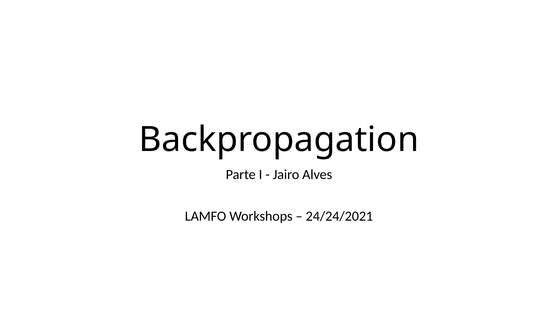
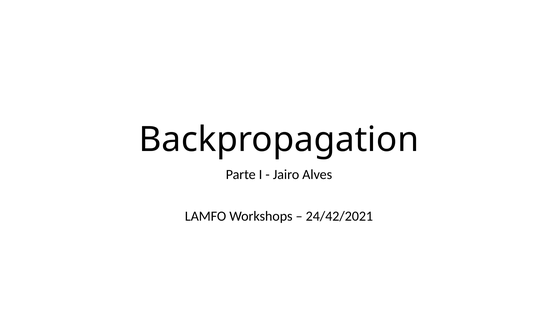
24/24/2021: 24/24/2021 -> 24/42/2021 (339, 216)
